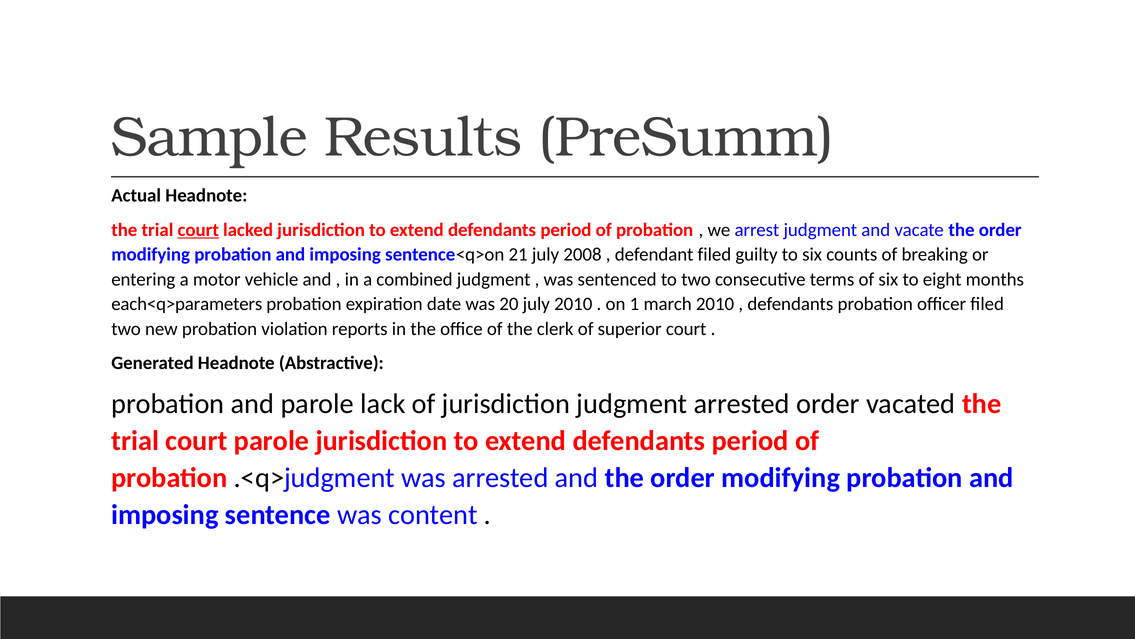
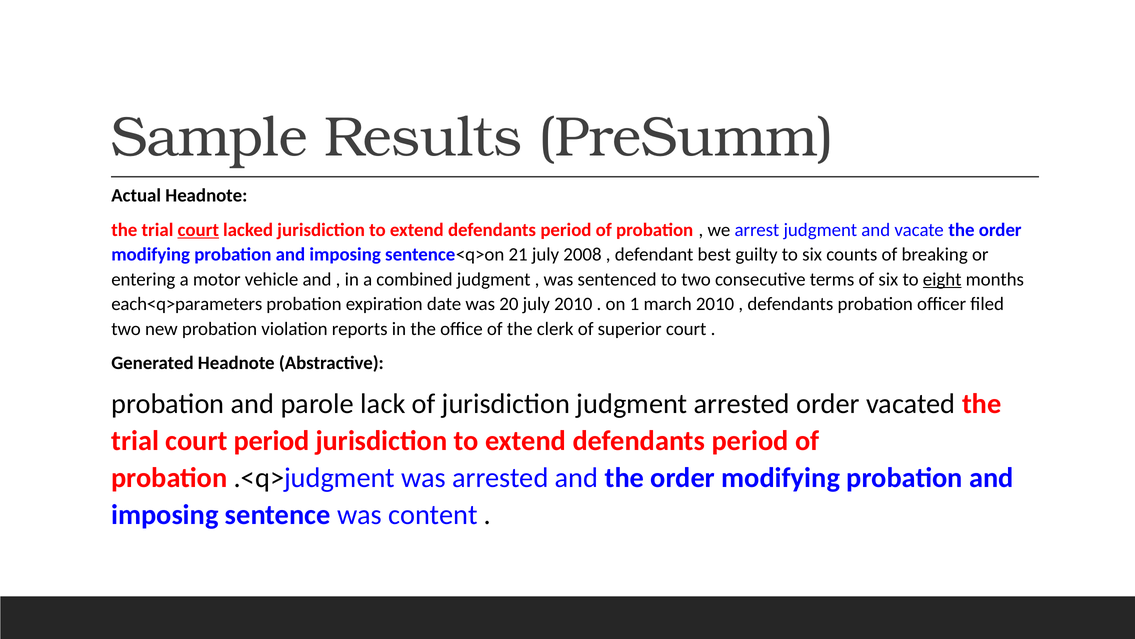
defendant filed: filed -> best (714, 254)
eight underline: none -> present (942, 279)
court parole: parole -> period (272, 441)
